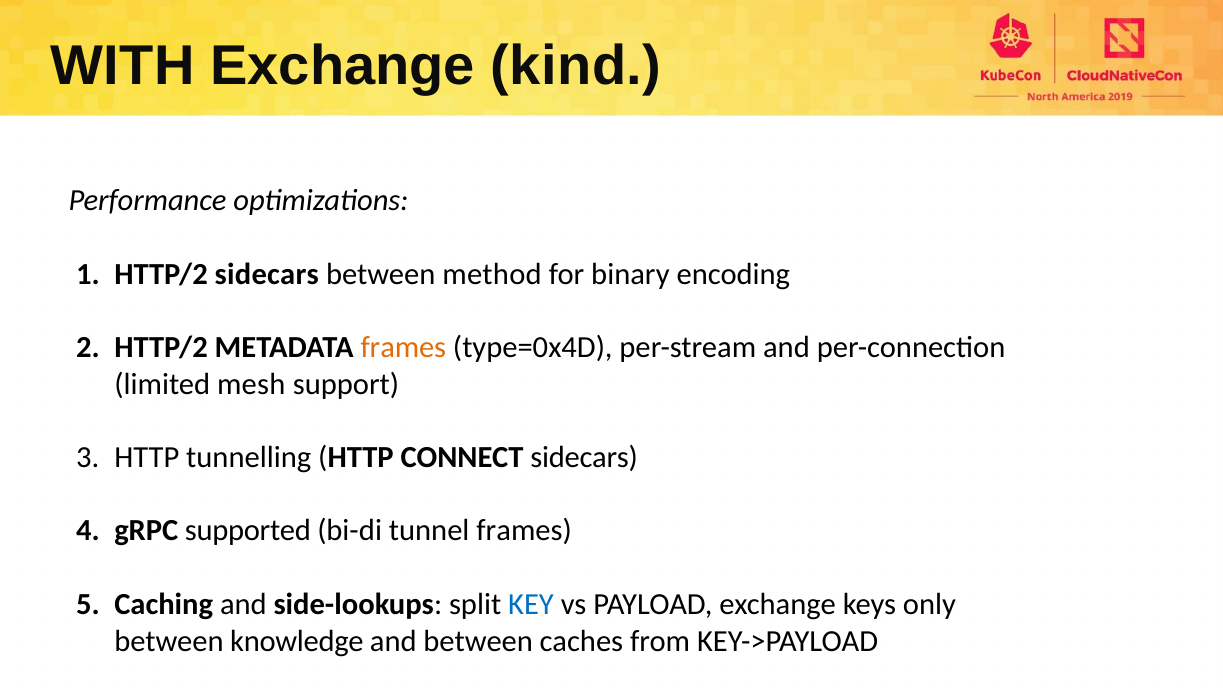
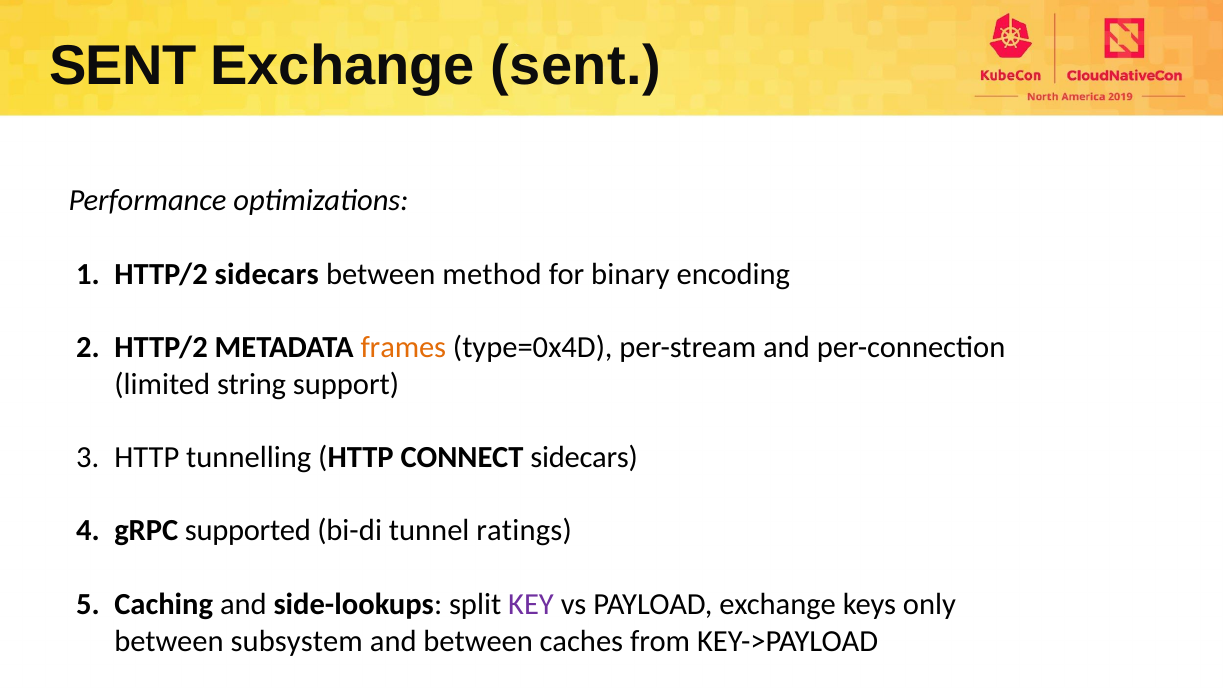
WITH: WITH -> SENT (123, 66)
Exchange kind: kind -> sent (576, 66)
mesh: mesh -> string (252, 384)
tunnel frames: frames -> ratings (524, 531)
KEY colour: blue -> purple (531, 604)
knowledge: knowledge -> subsystem (297, 641)
